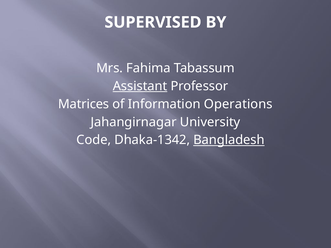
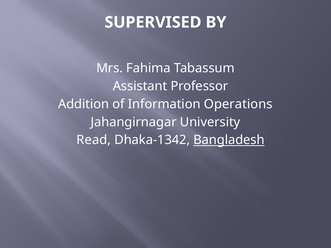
Assistant underline: present -> none (140, 86)
Matrices: Matrices -> Addition (84, 104)
Code: Code -> Read (94, 140)
